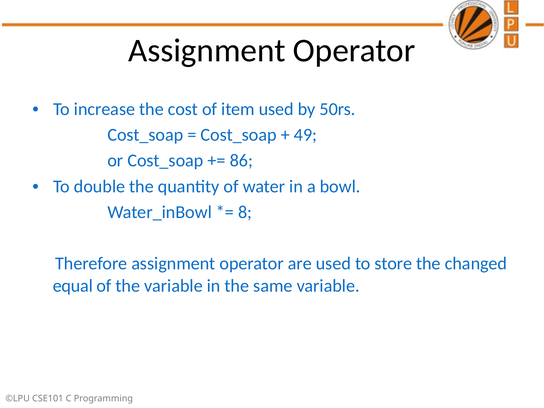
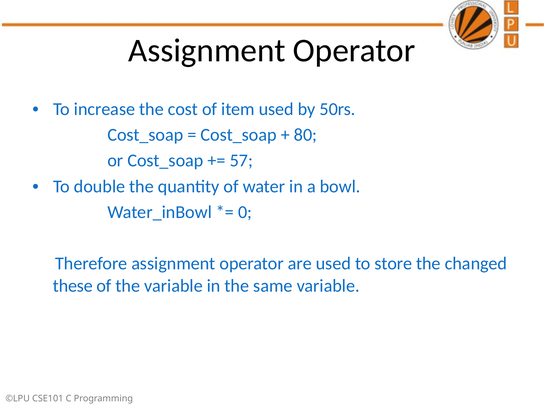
49: 49 -> 80 (305, 135)
86: 86 -> 57 (241, 161)
8: 8 -> 0 (245, 212)
equal: equal -> these (73, 286)
